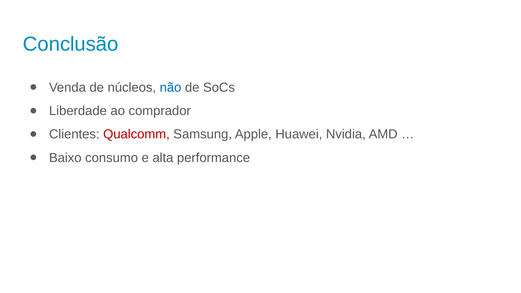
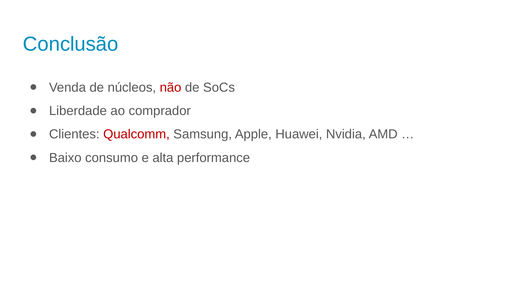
não colour: blue -> red (171, 87)
